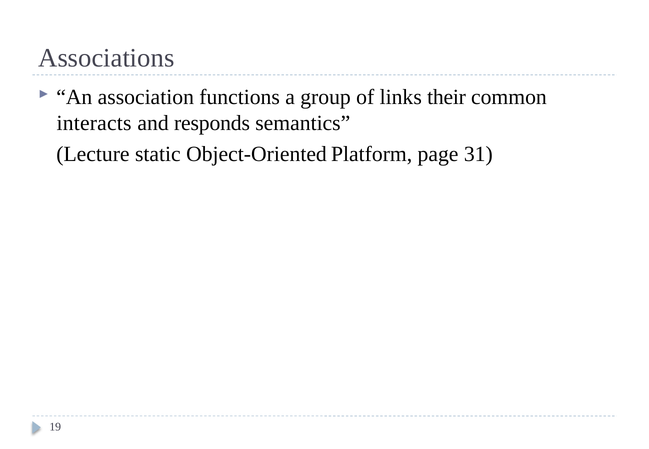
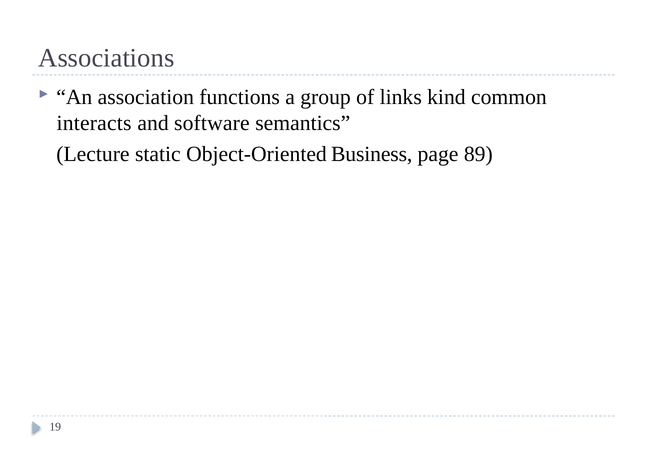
their: their -> kind (446, 97)
responds: responds -> software (212, 123)
Platform: Platform -> Business (372, 154)
31: 31 -> 89 (478, 154)
